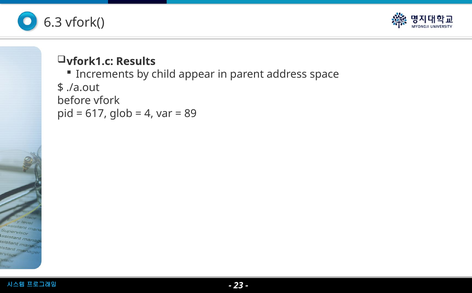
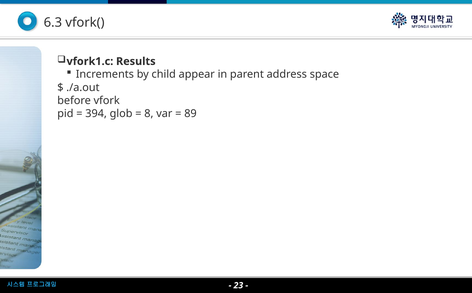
617: 617 -> 394 (96, 113)
4: 4 -> 8 (149, 113)
